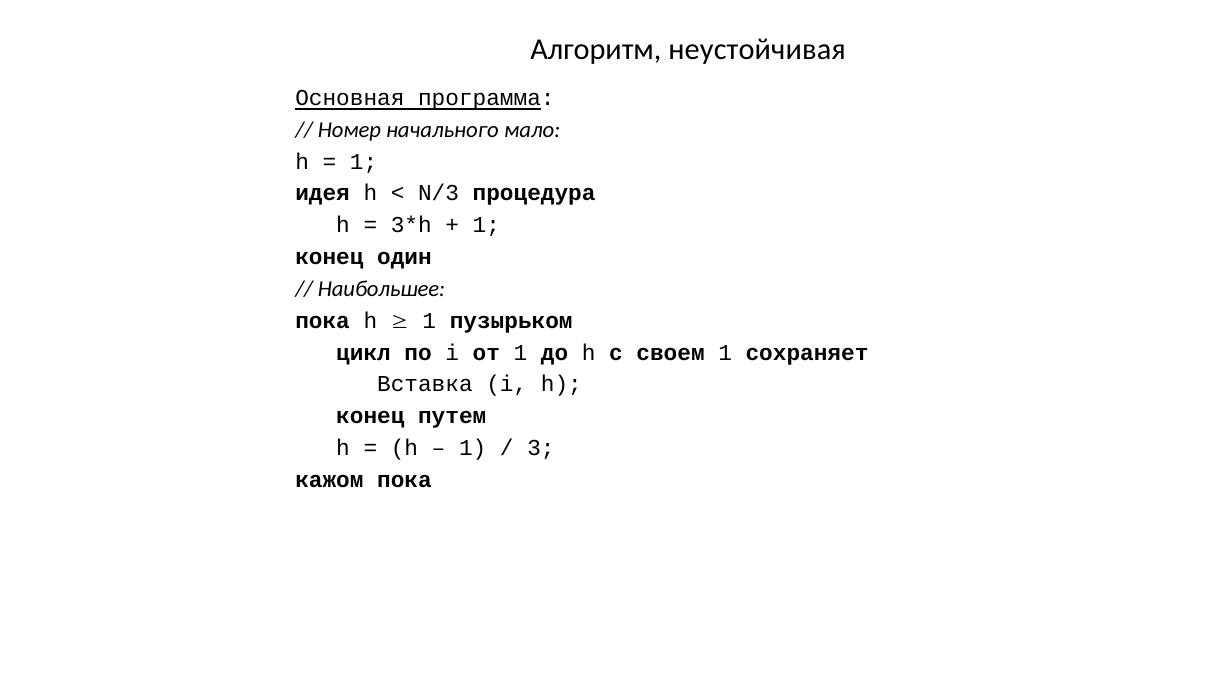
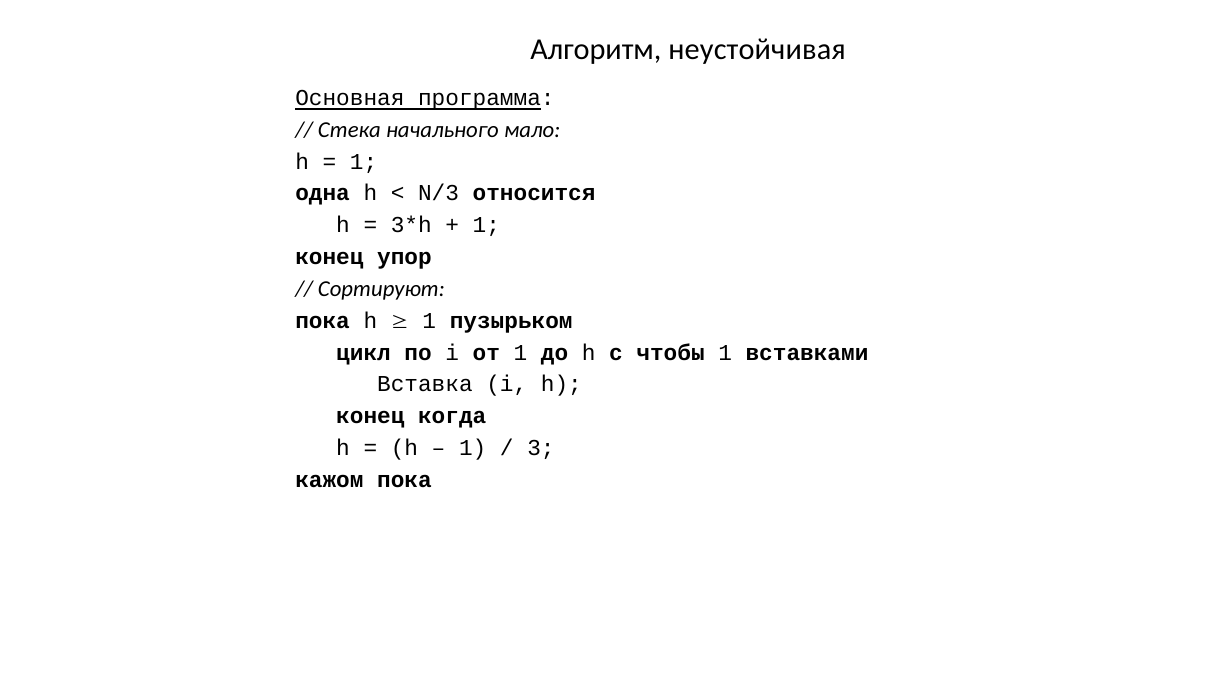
Номер: Номер -> Стека (349, 130)
идея: идея -> одна (323, 193)
процедура: процедура -> относится (534, 193)
один: один -> упор (404, 257)
Наибольшее: Наибольшее -> Сортируют (381, 289)
своем: своем -> чтобы (671, 353)
сохраняет: сохраняет -> вставками (807, 353)
путем: путем -> когда (452, 416)
